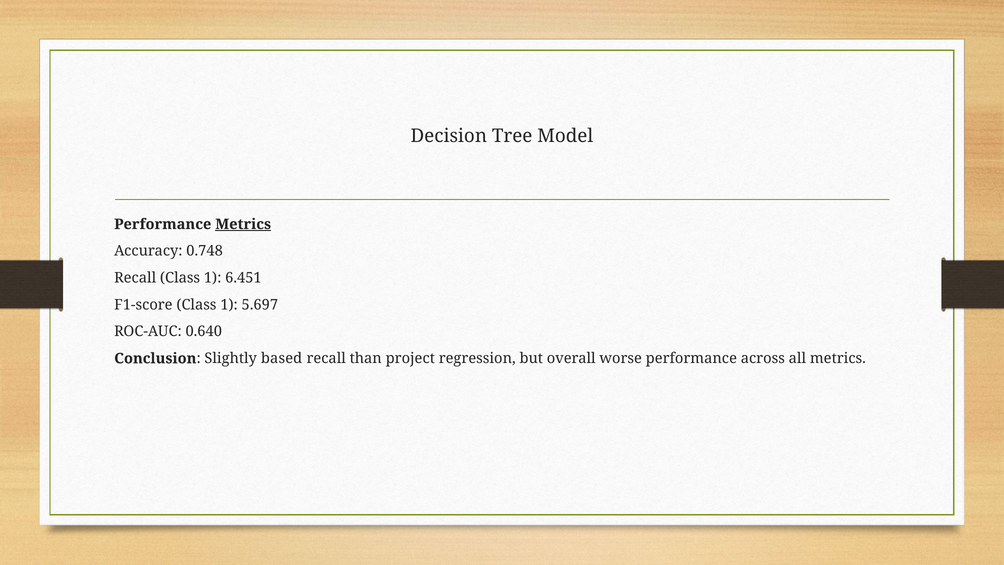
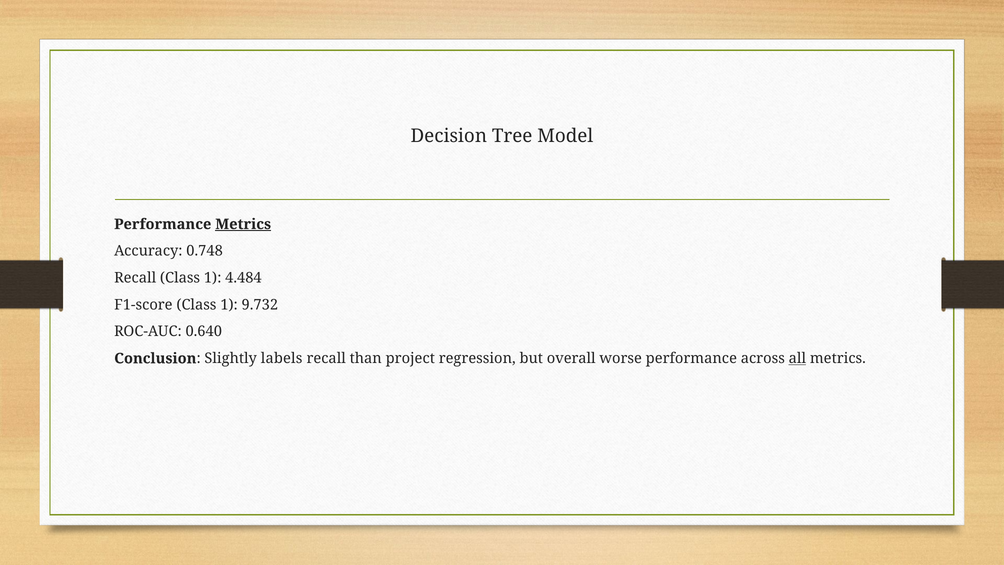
6.451: 6.451 -> 4.484 (243, 278)
5.697: 5.697 -> 9.732 (260, 305)
based: based -> labels (282, 358)
all underline: none -> present (797, 358)
